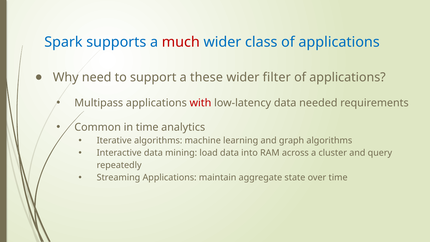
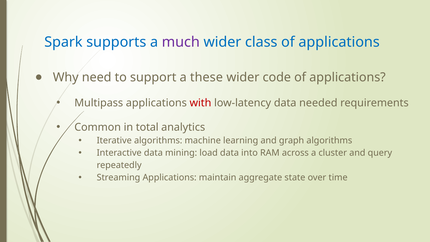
much colour: red -> purple (181, 42)
filter: filter -> code (277, 77)
in time: time -> total (147, 127)
